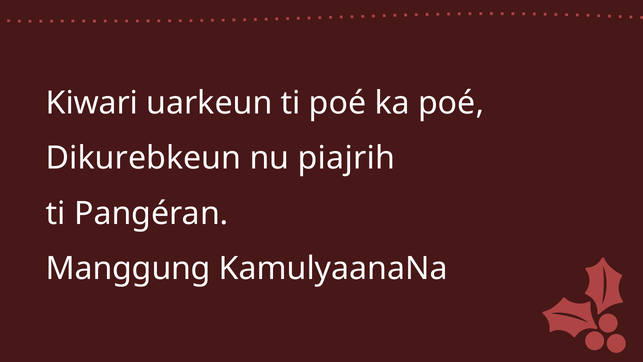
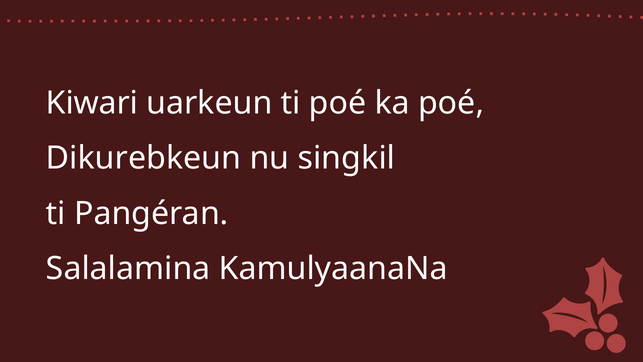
piajrih: piajrih -> singkil (346, 158)
Manggung: Manggung -> Salalamina (128, 268)
